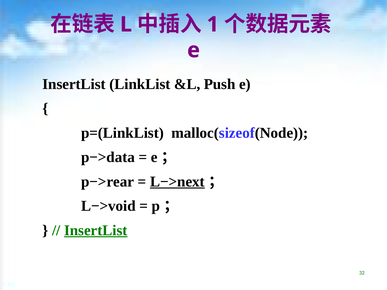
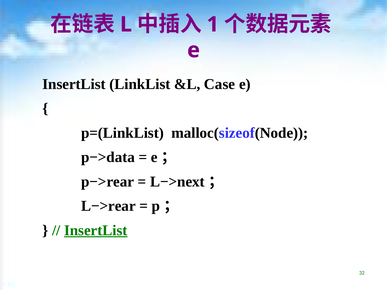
Push: Push -> Case (220, 84)
L−>next underline: present -> none (177, 182)
L−>void: L−>void -> L−>rear (108, 206)
